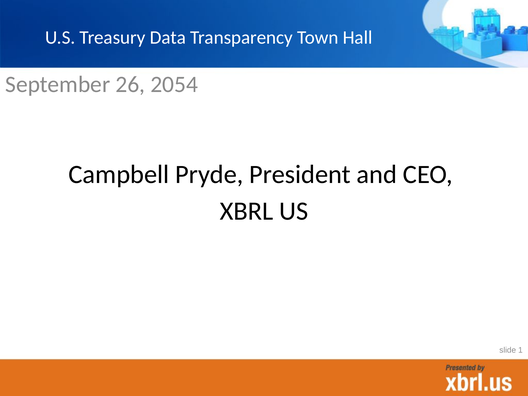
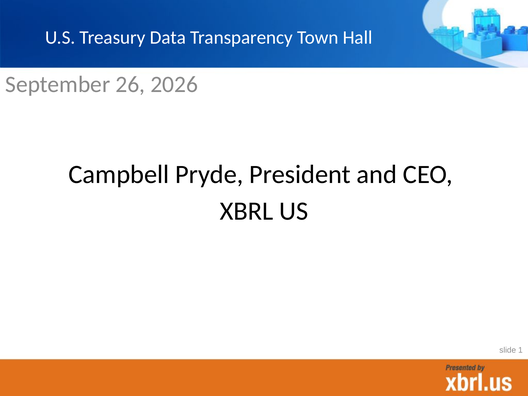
2054: 2054 -> 2026 (174, 84)
